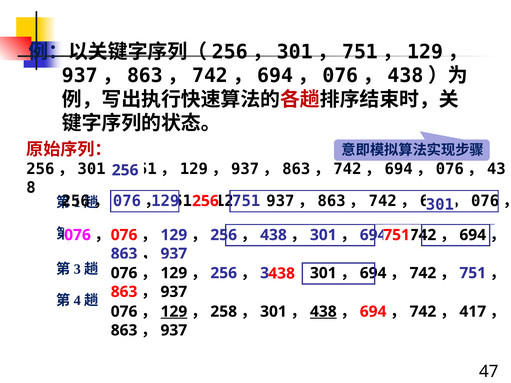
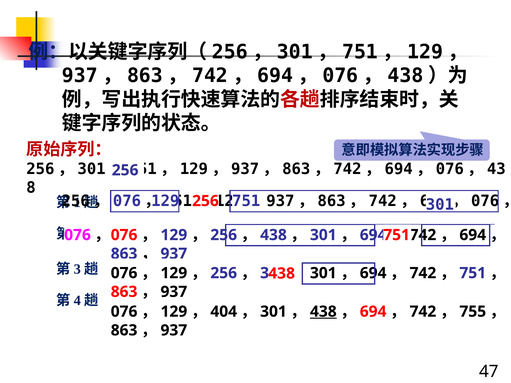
129 underline: present -> none (174, 312)
258: 258 -> 404 (224, 312)
417: 417 -> 755 (473, 312)
